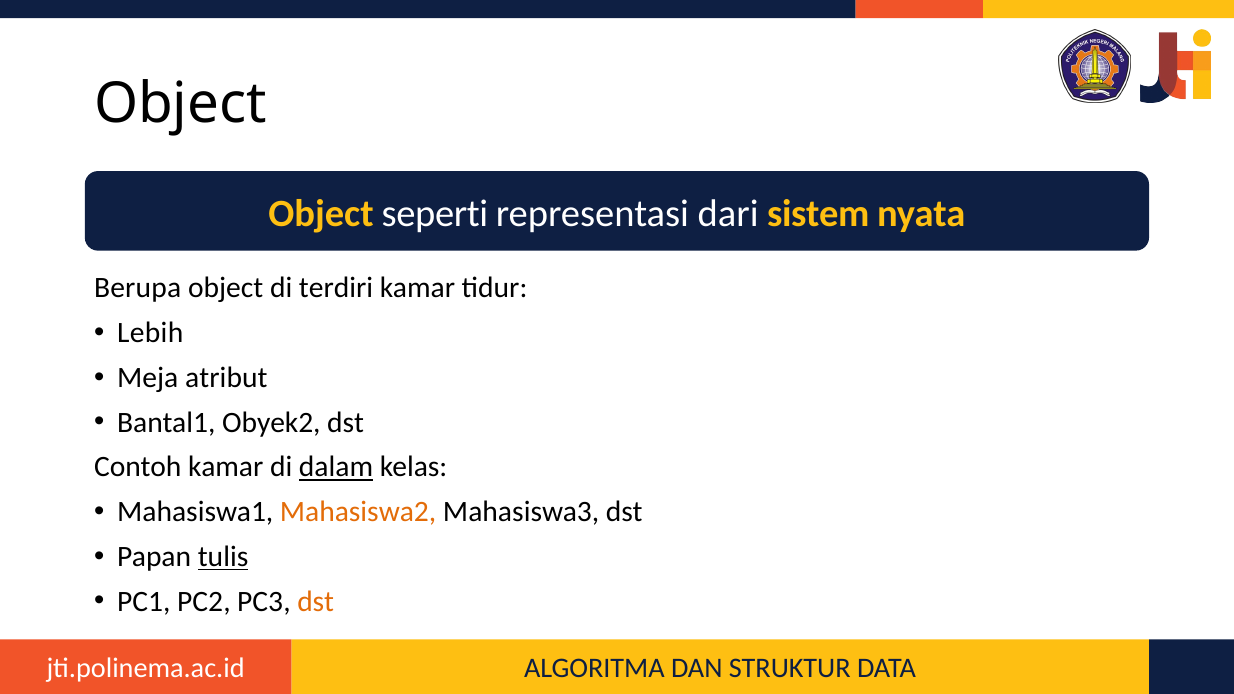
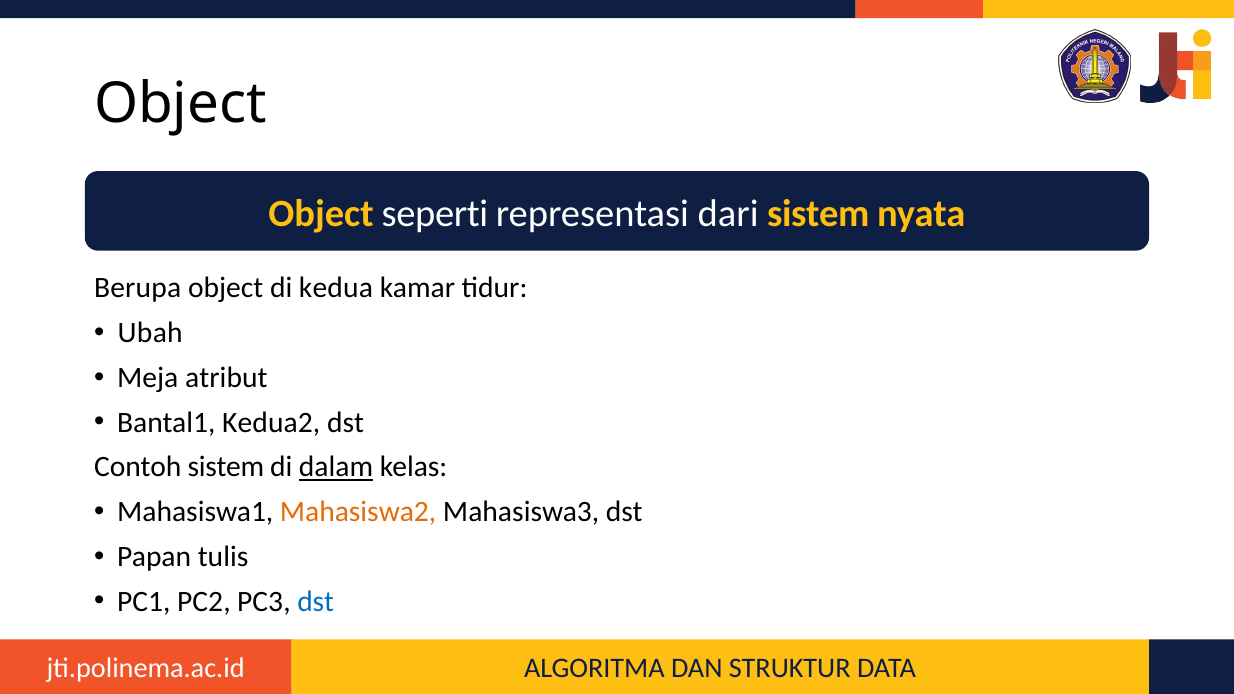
terdiri: terdiri -> kedua (336, 288)
Lebih: Lebih -> Ubah (150, 333)
Obyek2: Obyek2 -> Kedua2 (271, 422)
Contoh kamar: kamar -> sistem (226, 467)
tulis underline: present -> none (223, 557)
dst colour: orange -> blue (316, 602)
